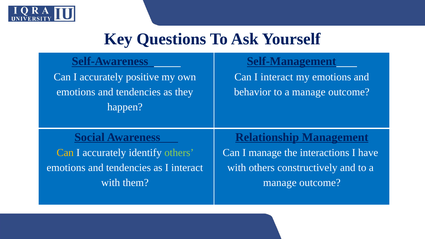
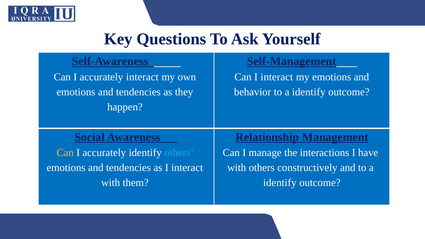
accurately positive: positive -> interact (142, 77)
behavior to a manage: manage -> identify (309, 92)
others colour: light green -> light blue (179, 153)
manage: manage -> identify (280, 183)
